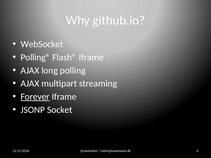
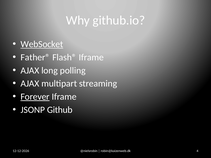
WebSocket underline: none -> present (42, 44)
Polling®: Polling® -> Father® (35, 57)
Socket: Socket -> Github (60, 110)
